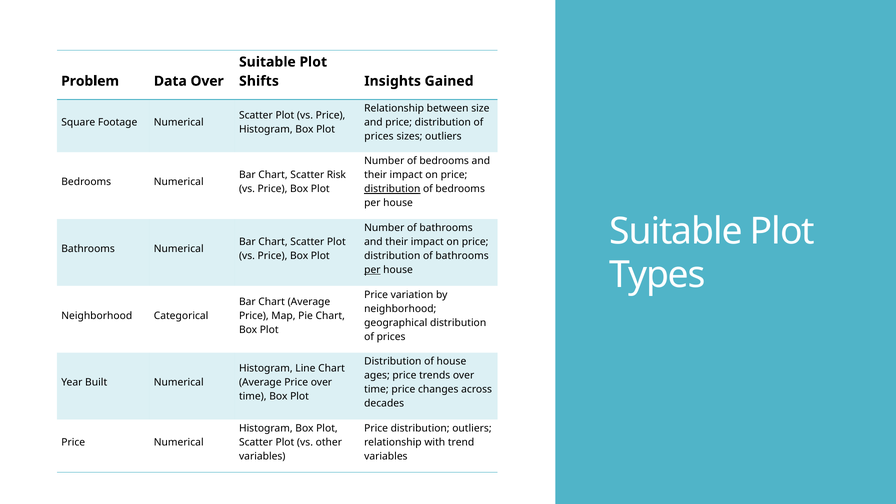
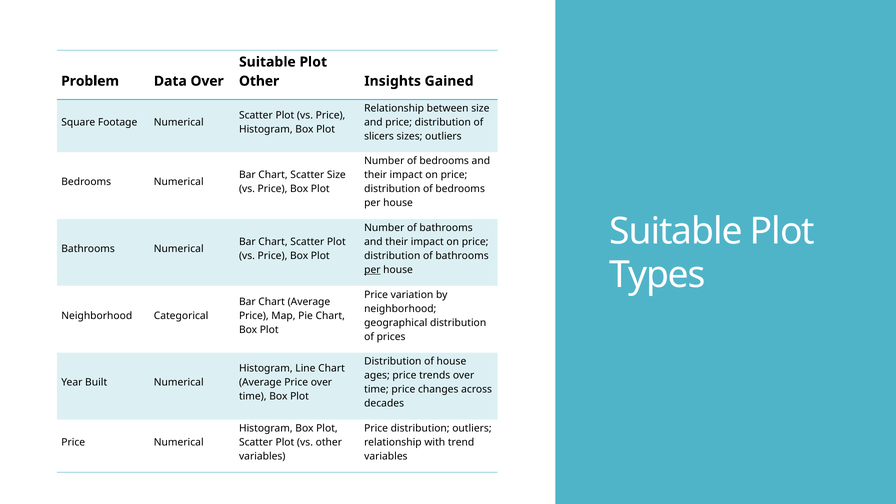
Shifts: Shifts -> Other (259, 81)
prices: prices -> slicers (379, 136)
Scatter Risk: Risk -> Size (336, 175)
distribution underline: present -> none (392, 189)
